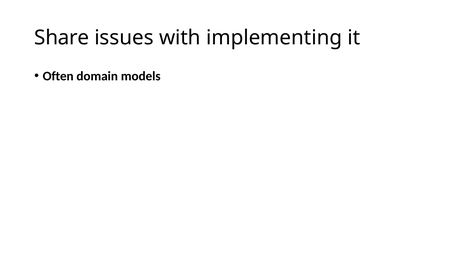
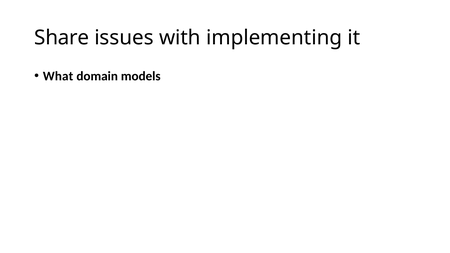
Often: Often -> What (58, 76)
